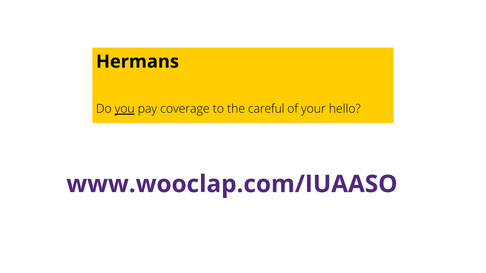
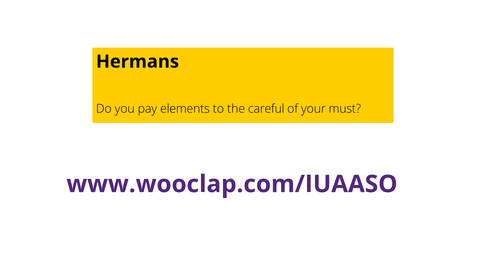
you underline: present -> none (125, 109)
coverage: coverage -> elements (185, 109)
hello: hello -> must (345, 109)
